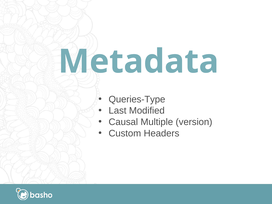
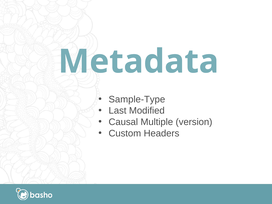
Queries-Type: Queries-Type -> Sample-Type (137, 99)
